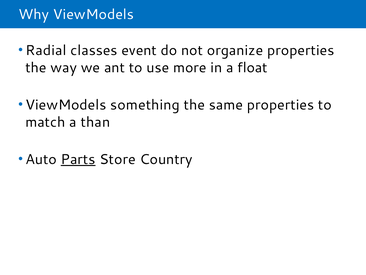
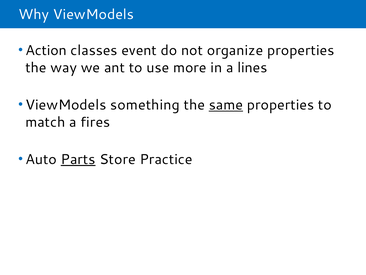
Radial: Radial -> Action (46, 50)
float: float -> lines (252, 68)
same underline: none -> present (226, 105)
than: than -> fires (95, 122)
Country: Country -> Practice (166, 159)
